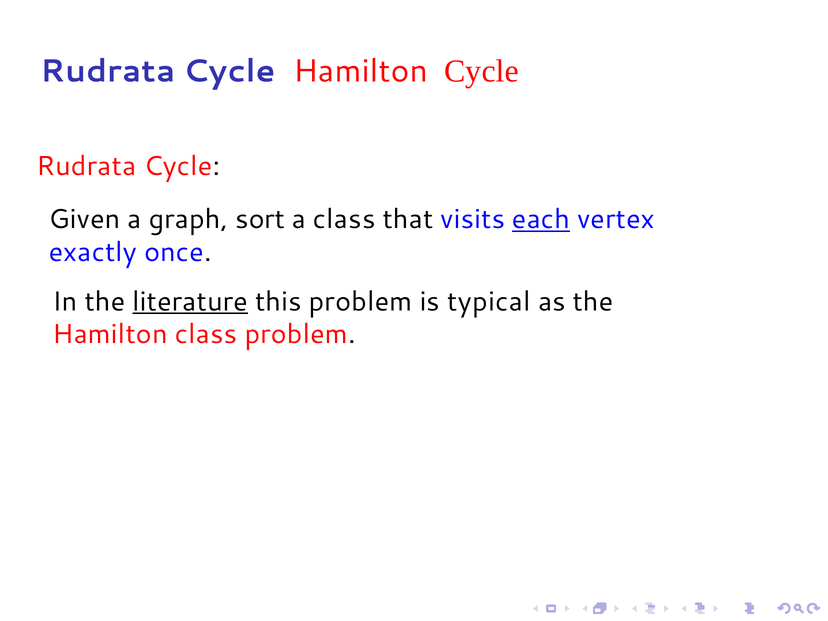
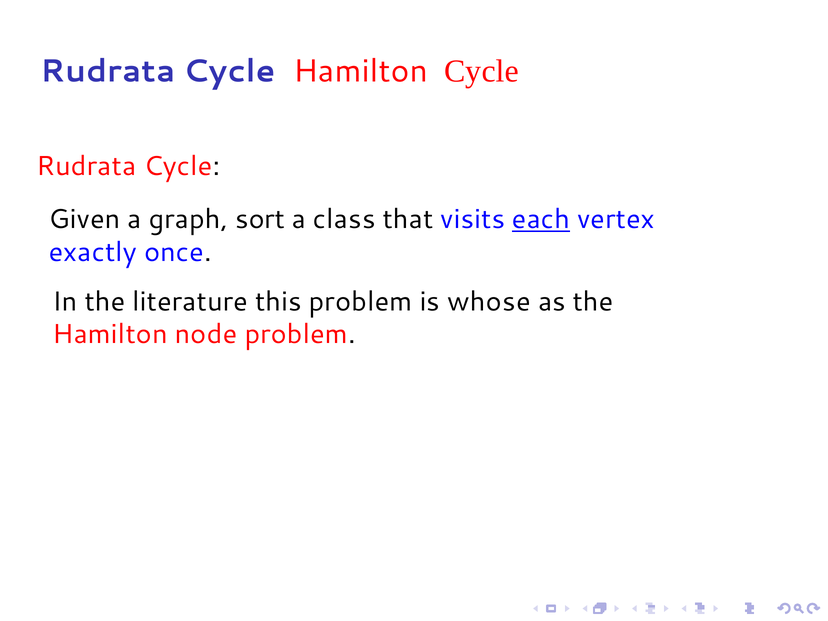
literature underline: present -> none (190, 301)
typical: typical -> whose (489, 301)
Hamilton class: class -> node (206, 334)
